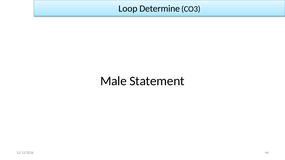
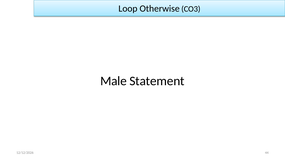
Determine: Determine -> Otherwise (160, 9)
